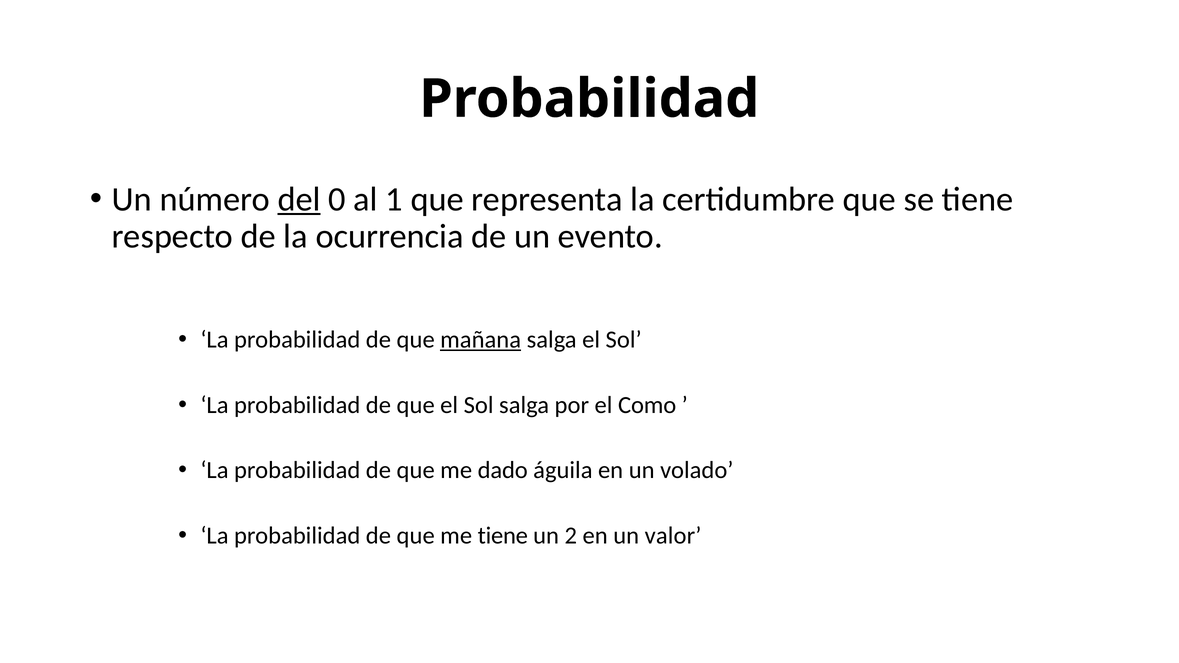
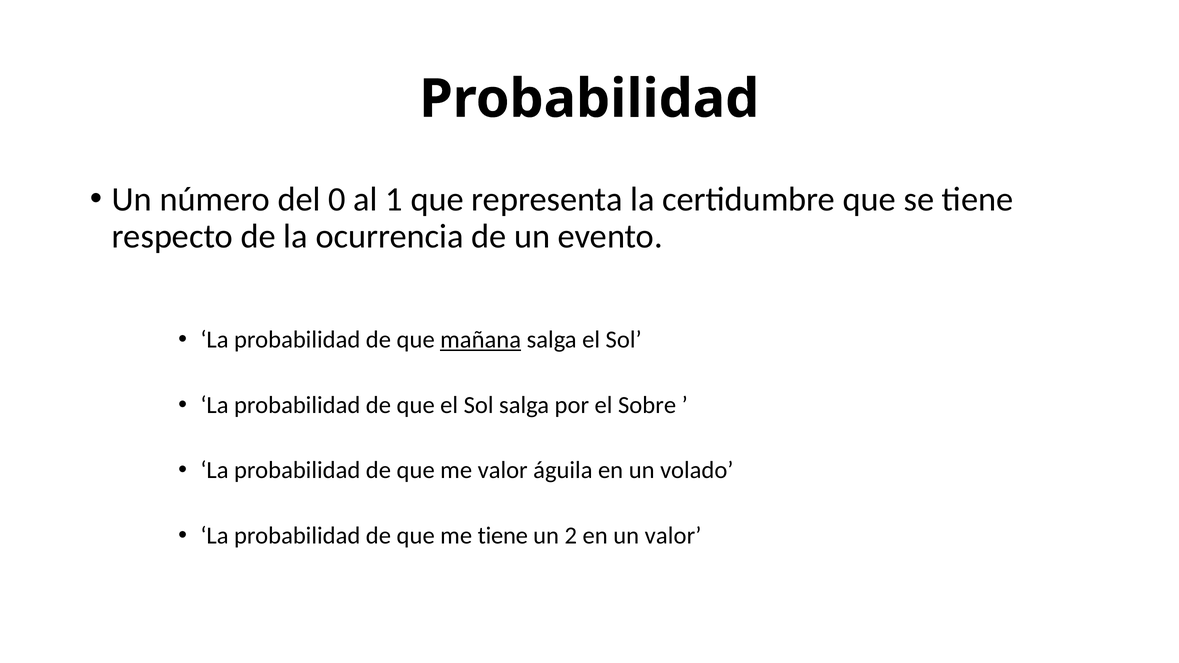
del underline: present -> none (299, 199)
Como: Como -> Sobre (647, 405)
me dado: dado -> valor (503, 470)
